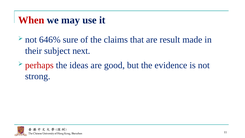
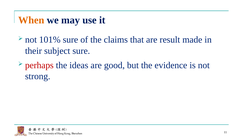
When colour: red -> orange (31, 20)
646%: 646% -> 101% (50, 40)
subject next: next -> sure (81, 51)
